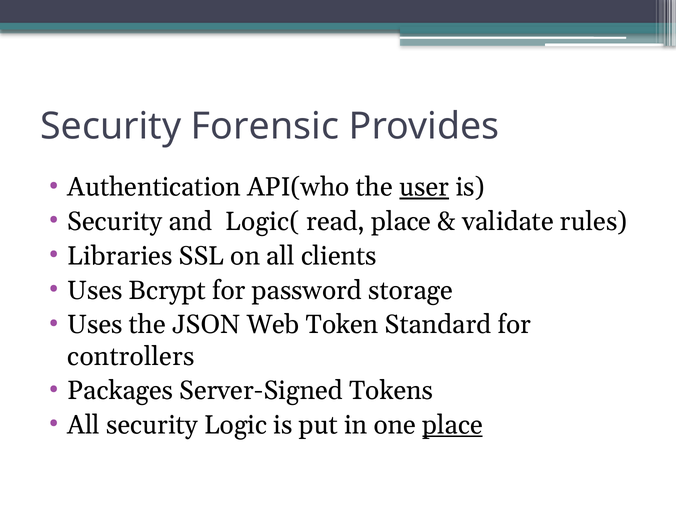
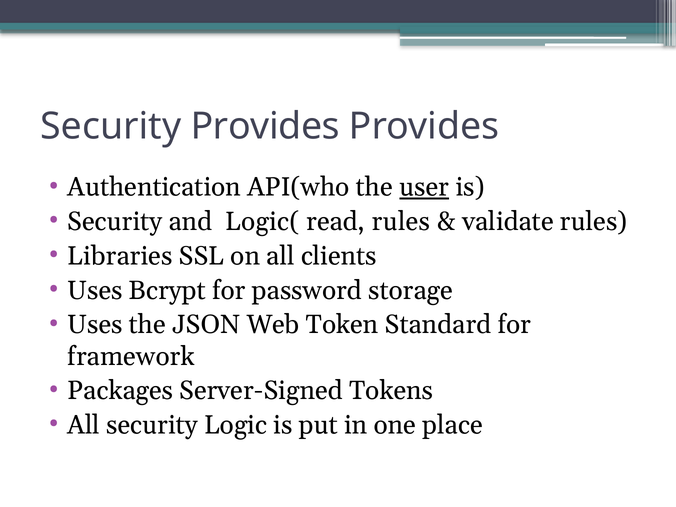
Security Forensic: Forensic -> Provides (265, 127)
read place: place -> rules (401, 222)
controllers: controllers -> framework (131, 356)
place underline: present -> none (453, 425)
